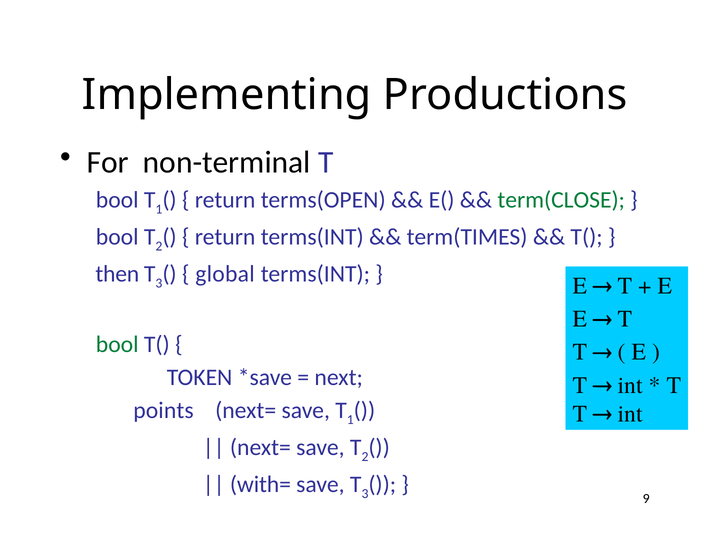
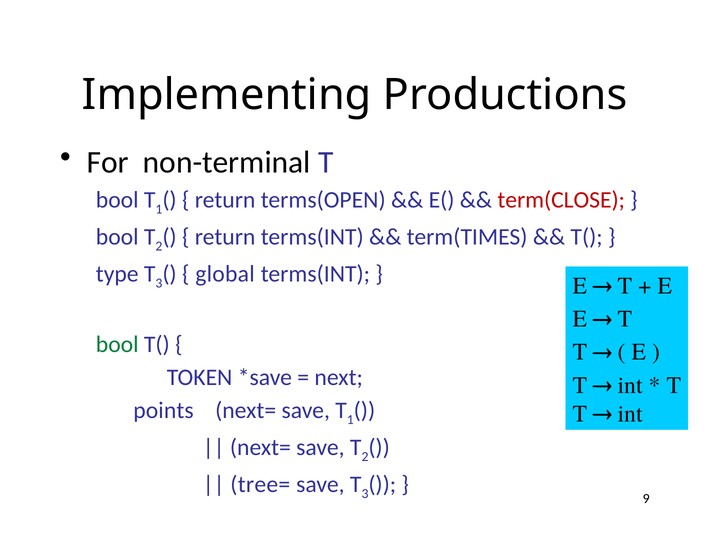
term(CLOSE colour: green -> red (561, 200)
then: then -> type (117, 274)
with=: with= -> tree= (260, 484)
